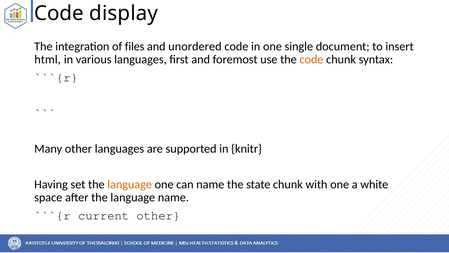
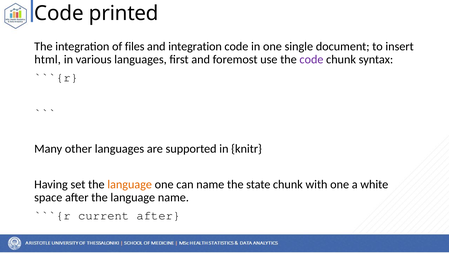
display: display -> printed (124, 13)
and unordered: unordered -> integration (195, 46)
code colour: orange -> purple (311, 59)
current other: other -> after (158, 215)
